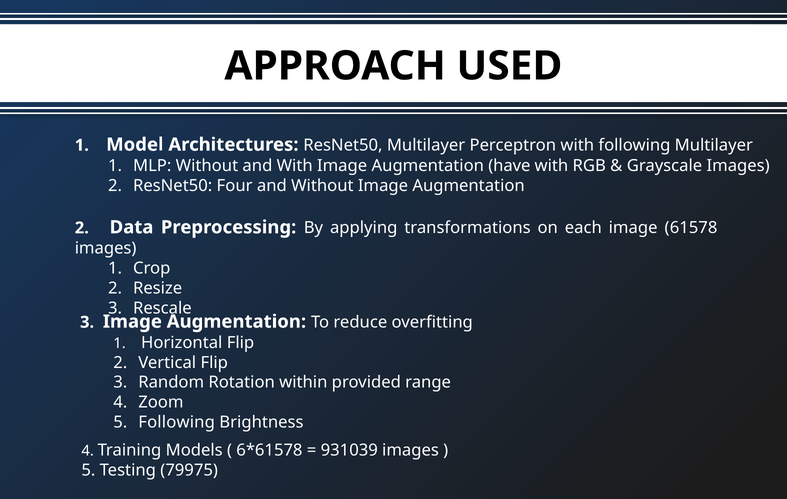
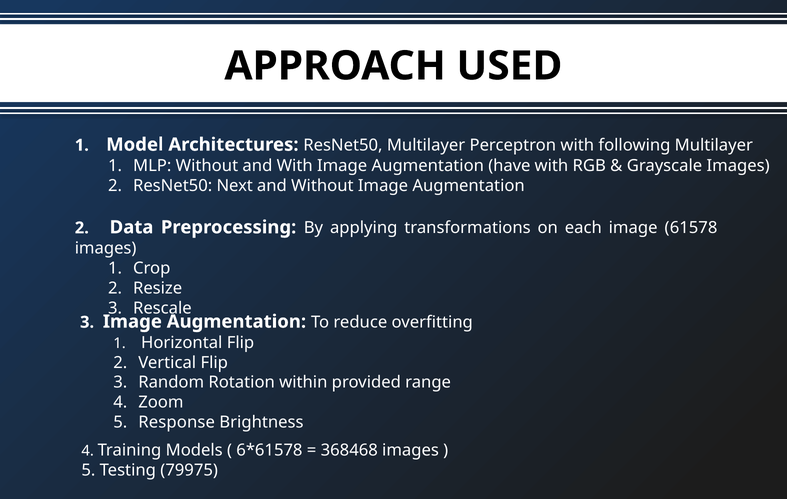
Four: Four -> Next (235, 186)
5 Following: Following -> Response (177, 423)
931039: 931039 -> 368468 (349, 451)
